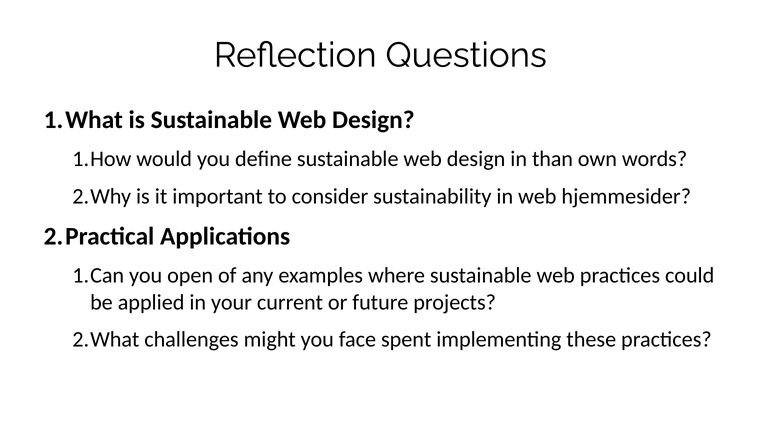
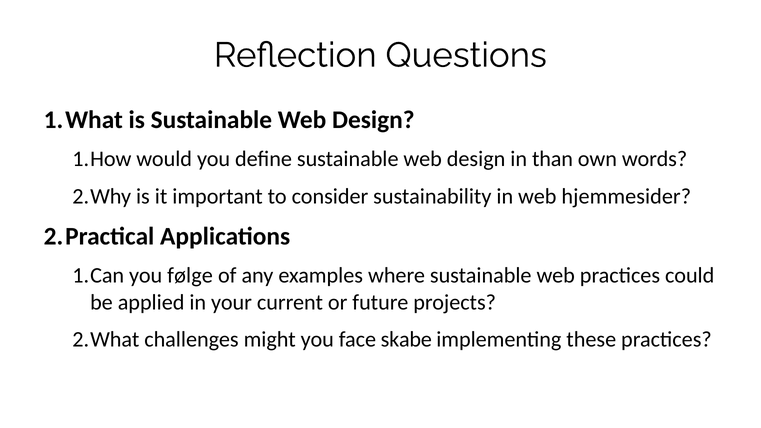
open: open -> følge (190, 276)
spent: spent -> skabe (406, 340)
